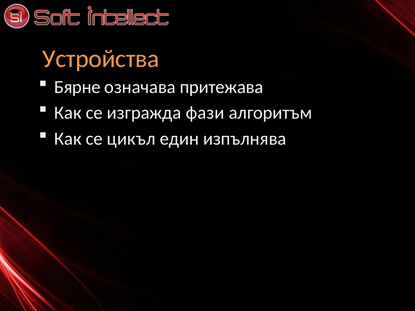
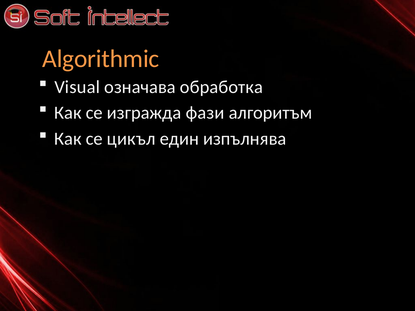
Устройства: Устройства -> Algorithmic (101, 59)
Бярне: Бярне -> Visual (77, 87)
притежава: притежава -> обработка (221, 87)
